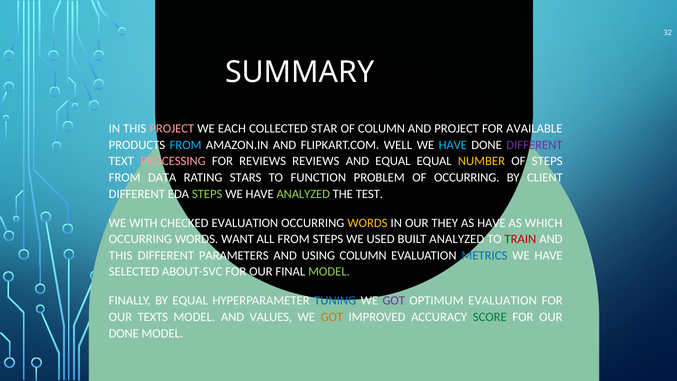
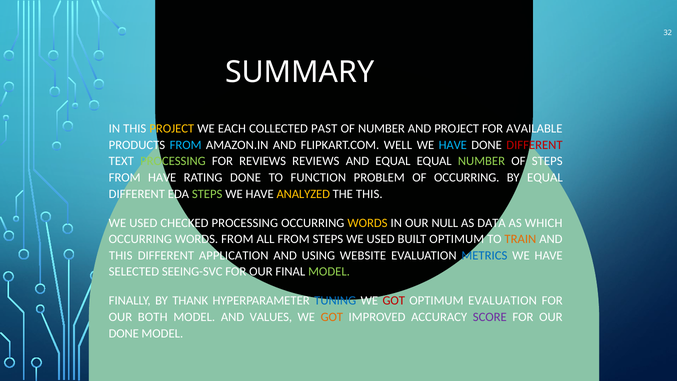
PROJECT colour: pink -> yellow (172, 129)
STAR: STAR -> PAST (324, 129)
OF COLUMN: COLUMN -> NUMBER (381, 129)
DIFFERENT colour: purple -> red (534, 145)
PROCESSING colour: pink -> light green (173, 161)
NUMBER colour: yellow -> light green (482, 161)
FROM DATA: DATA -> HAVE (162, 177)
RATING STARS: STARS -> DONE (246, 177)
BY CLIENT: CLIENT -> EQUAL (545, 177)
ANALYZED colour: light green -> yellow (303, 194)
THE TEST: TEST -> THIS (369, 194)
WITH: WITH -> USED (143, 223)
CHECKED EVALUATION: EVALUATION -> PROCESSING (245, 223)
THEY: THEY -> NULL (445, 223)
AS HAVE: HAVE -> DATA (491, 223)
WORDS WANT: WANT -> FROM (237, 239)
BUILT ANALYZED: ANALYZED -> OPTIMUM (457, 239)
TRAIN colour: red -> orange (520, 239)
PARAMETERS: PARAMETERS -> APPLICATION (234, 255)
USING COLUMN: COLUMN -> WEBSITE (363, 255)
ABOUT-SVC: ABOUT-SVC -> SEEING-SVC (192, 272)
BY EQUAL: EQUAL -> THANK (190, 301)
GOT colour: purple -> red (394, 301)
TEXTS: TEXTS -> BOTH (153, 317)
SCORE colour: green -> purple (490, 317)
